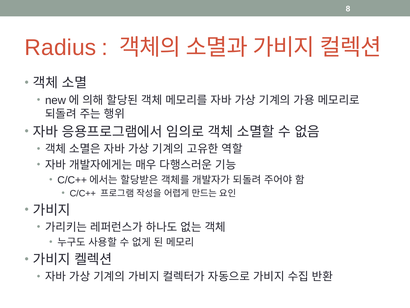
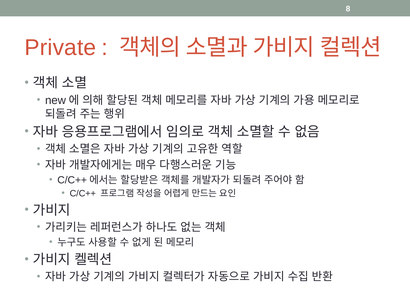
Radius: Radius -> Private (60, 48)
